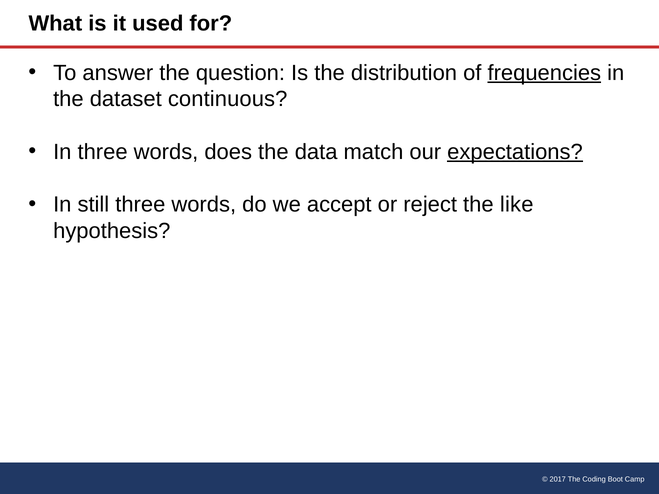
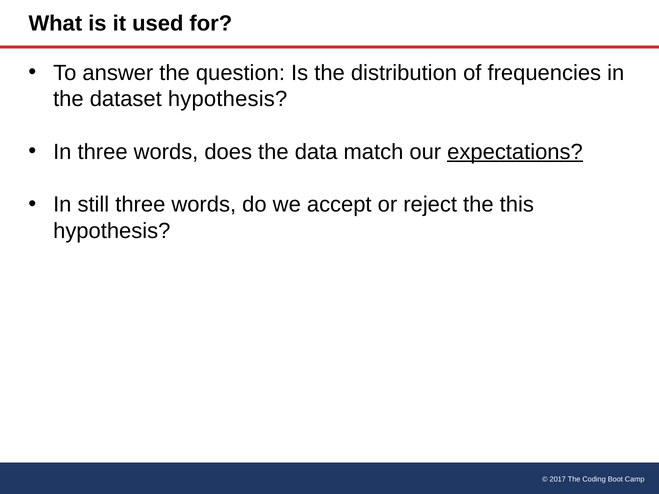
frequencies underline: present -> none (544, 73)
dataset continuous: continuous -> hypothesis (228, 99)
like: like -> this (517, 205)
